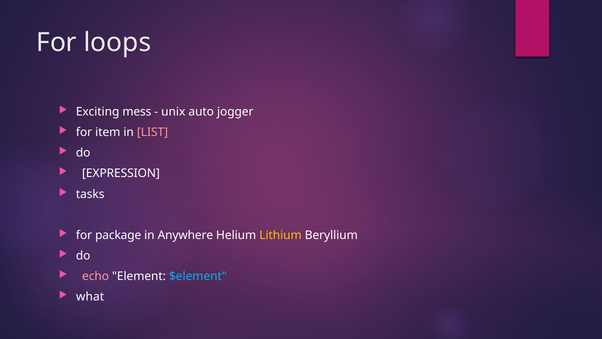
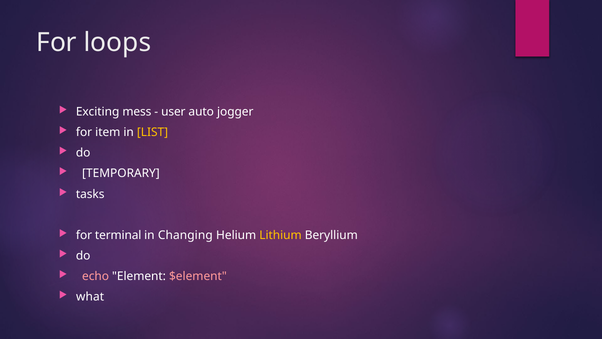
unix: unix -> user (173, 112)
LIST colour: pink -> yellow (153, 132)
EXPRESSION: EXPRESSION -> TEMPORARY (121, 173)
package: package -> terminal (118, 235)
Anywhere: Anywhere -> Changing (185, 235)
$element colour: light blue -> pink (198, 276)
